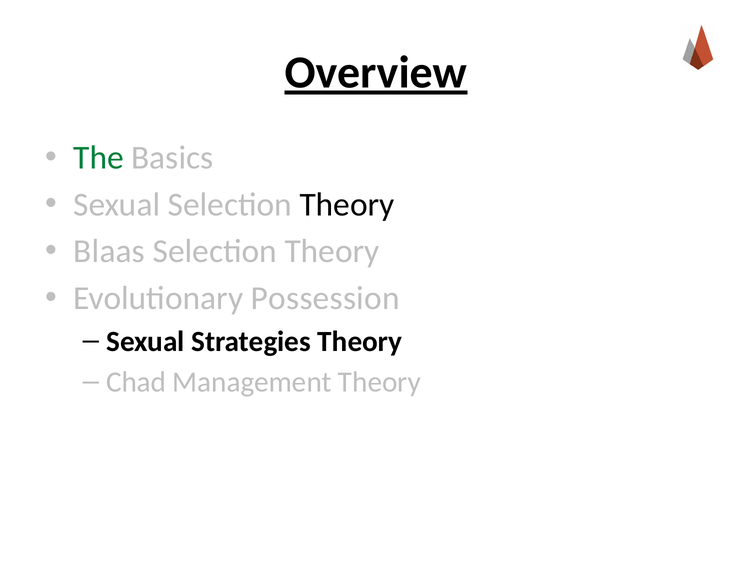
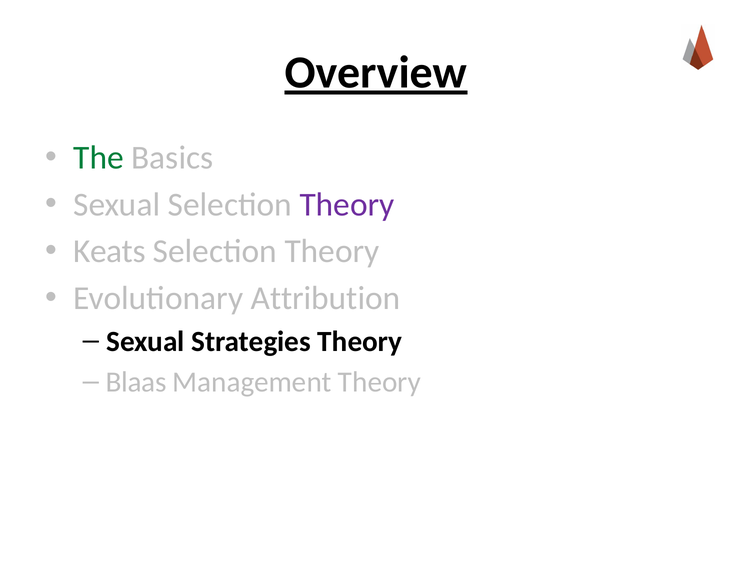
Theory colour: black -> purple (347, 205)
Blaas: Blaas -> Keats (109, 251)
Possession: Possession -> Attribution (325, 298)
Chad: Chad -> Blaas (136, 382)
